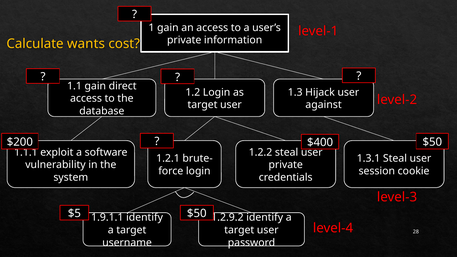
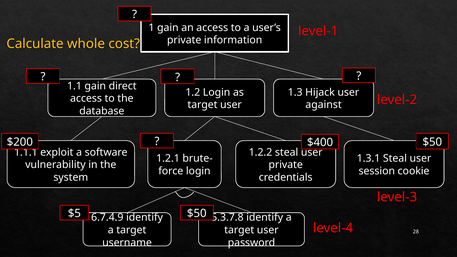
wants: wants -> whole (86, 44)
1.9.1.1: 1.9.1.1 -> 6.7.4.9 (107, 217)
1.2.9.2: 1.2.9.2 -> 5.3.7.8 (227, 217)
